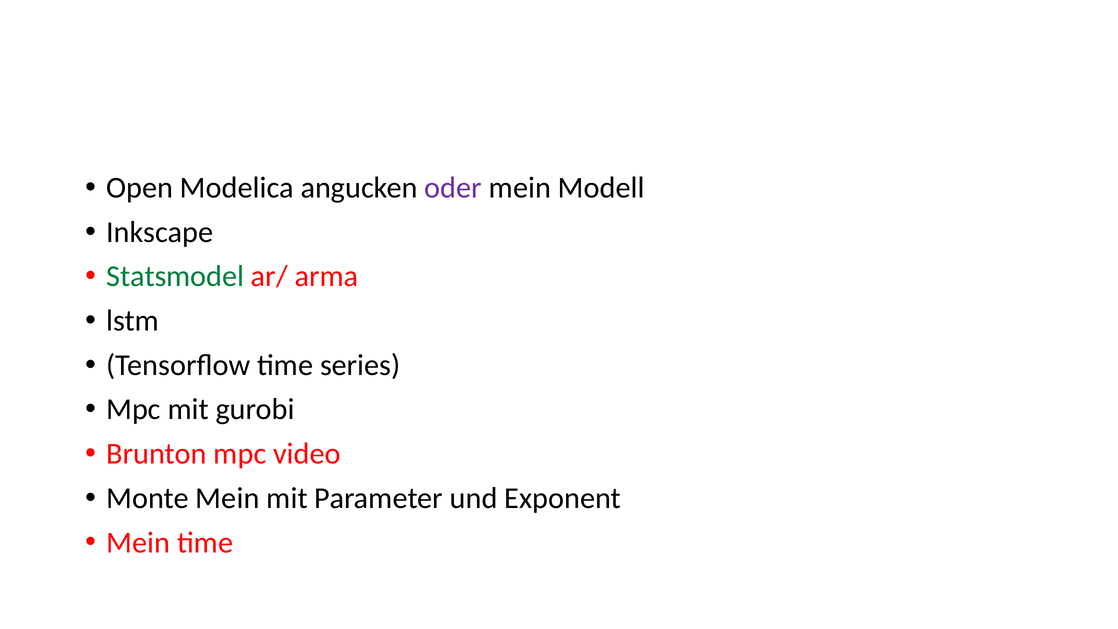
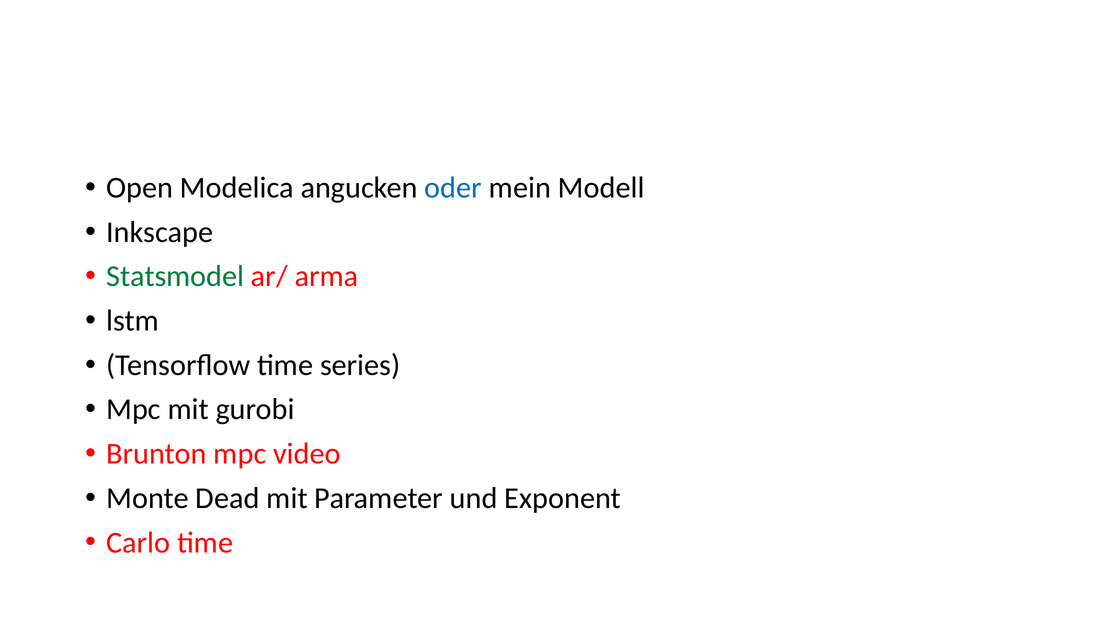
oder colour: purple -> blue (453, 188)
Monte Mein: Mein -> Dead (227, 498)
Mein: Mein -> Carlo (138, 542)
